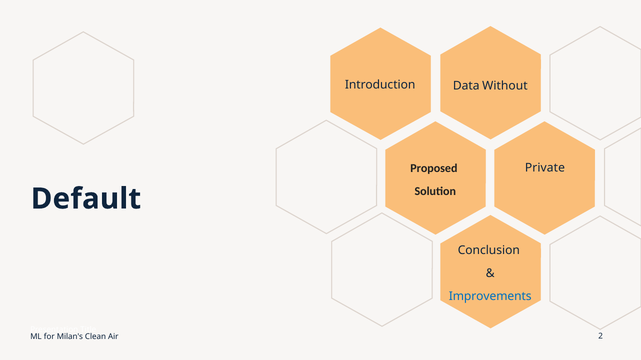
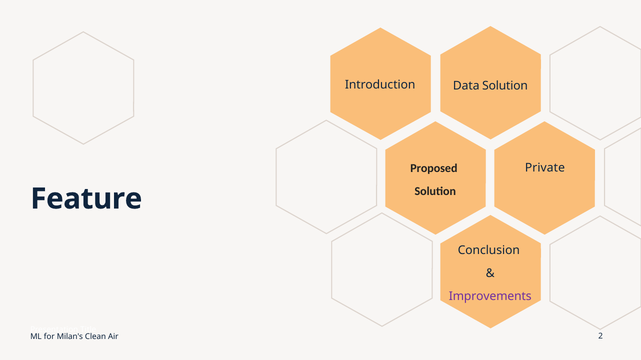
Data Without: Without -> Solution (505, 86)
Default: Default -> Feature (86, 199)
Improvements colour: blue -> purple (490, 297)
